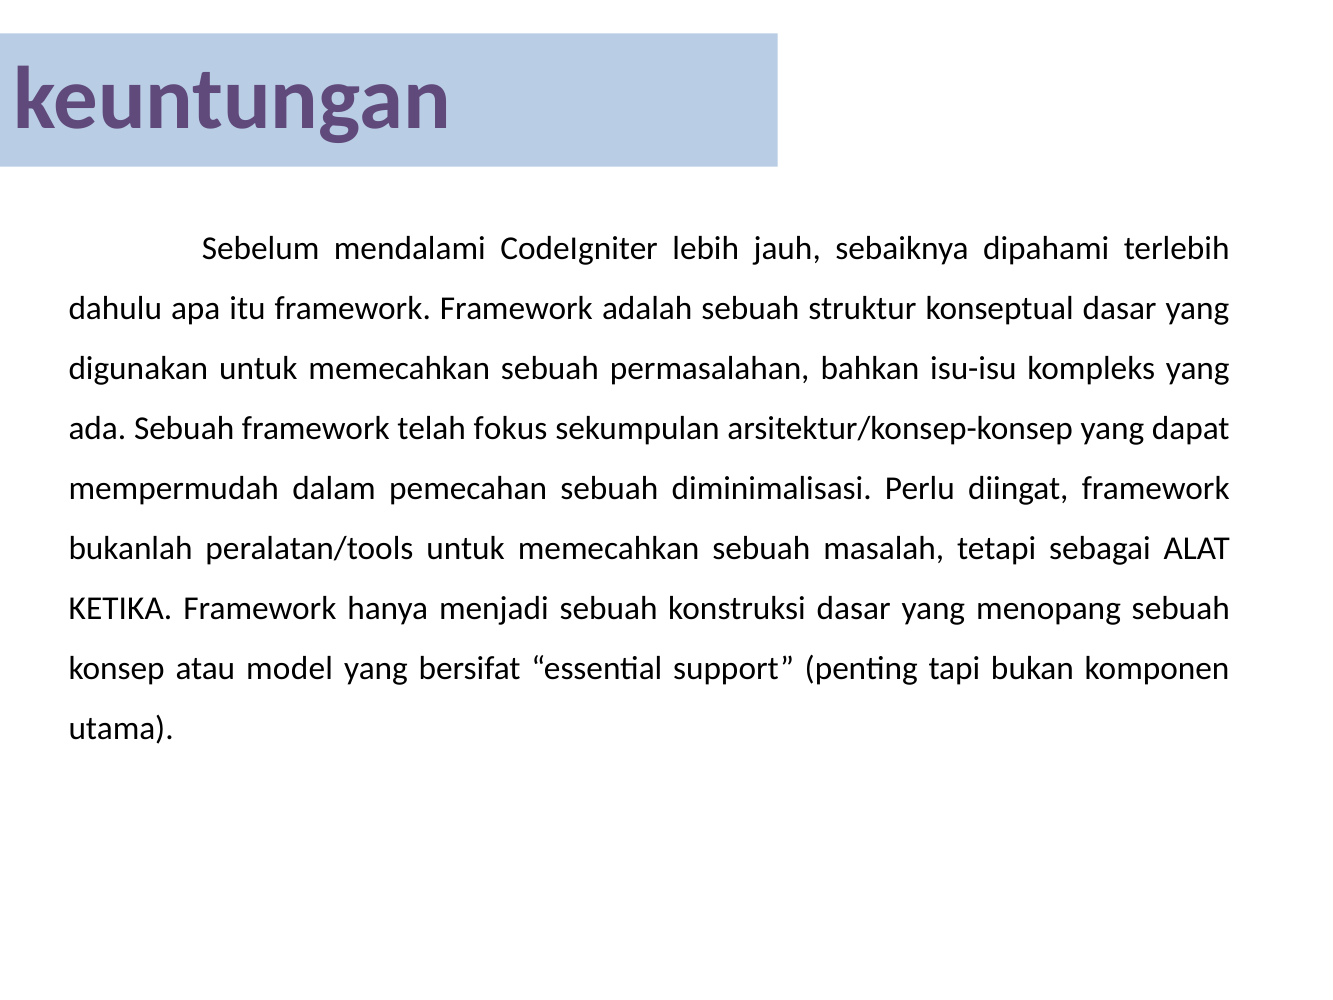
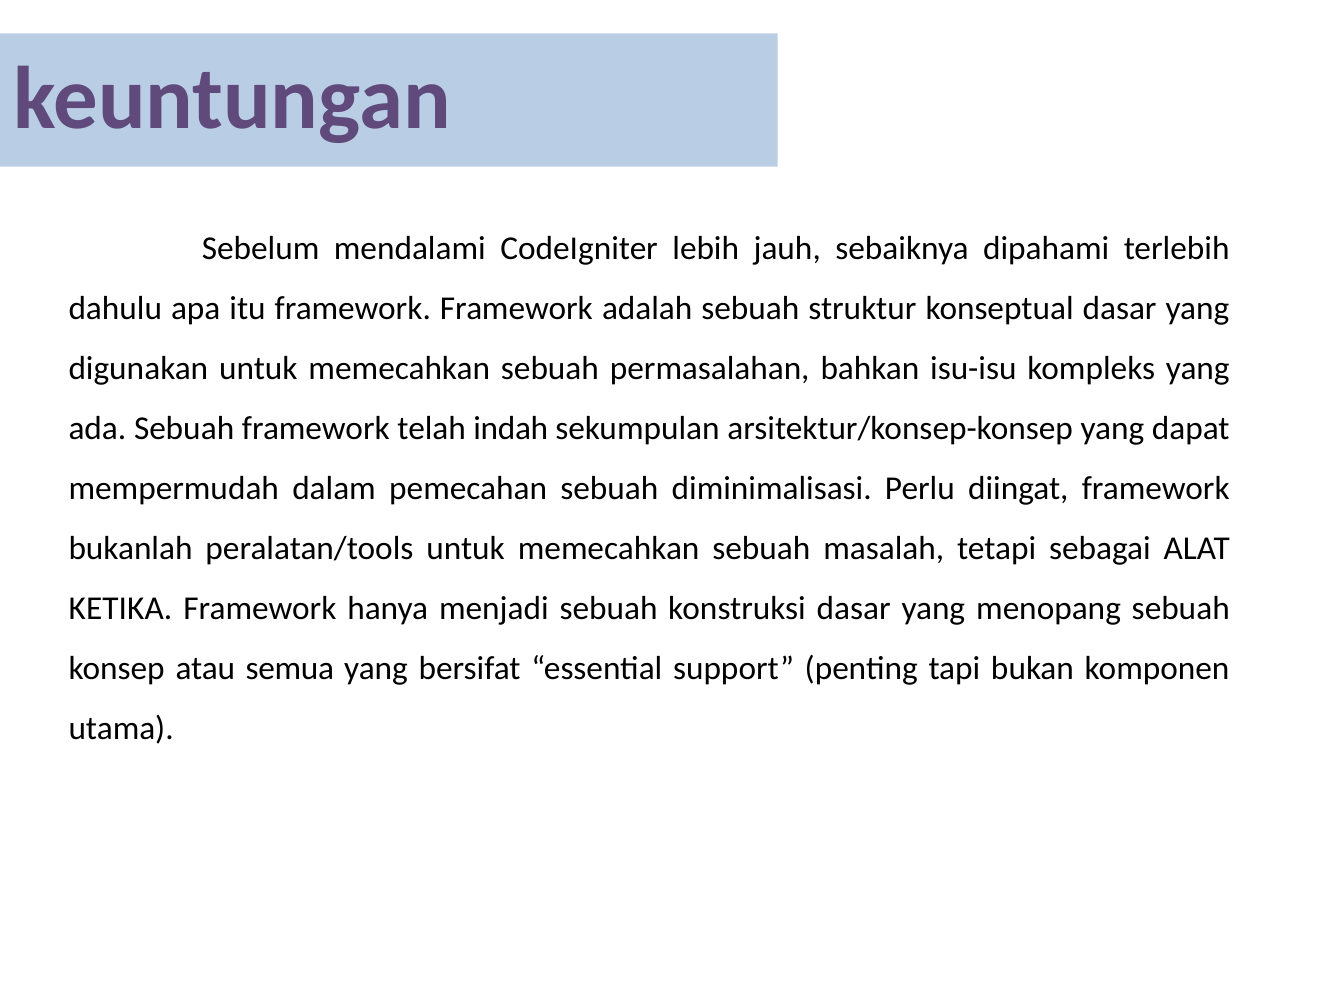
fokus: fokus -> indah (511, 429)
model: model -> semua (290, 669)
